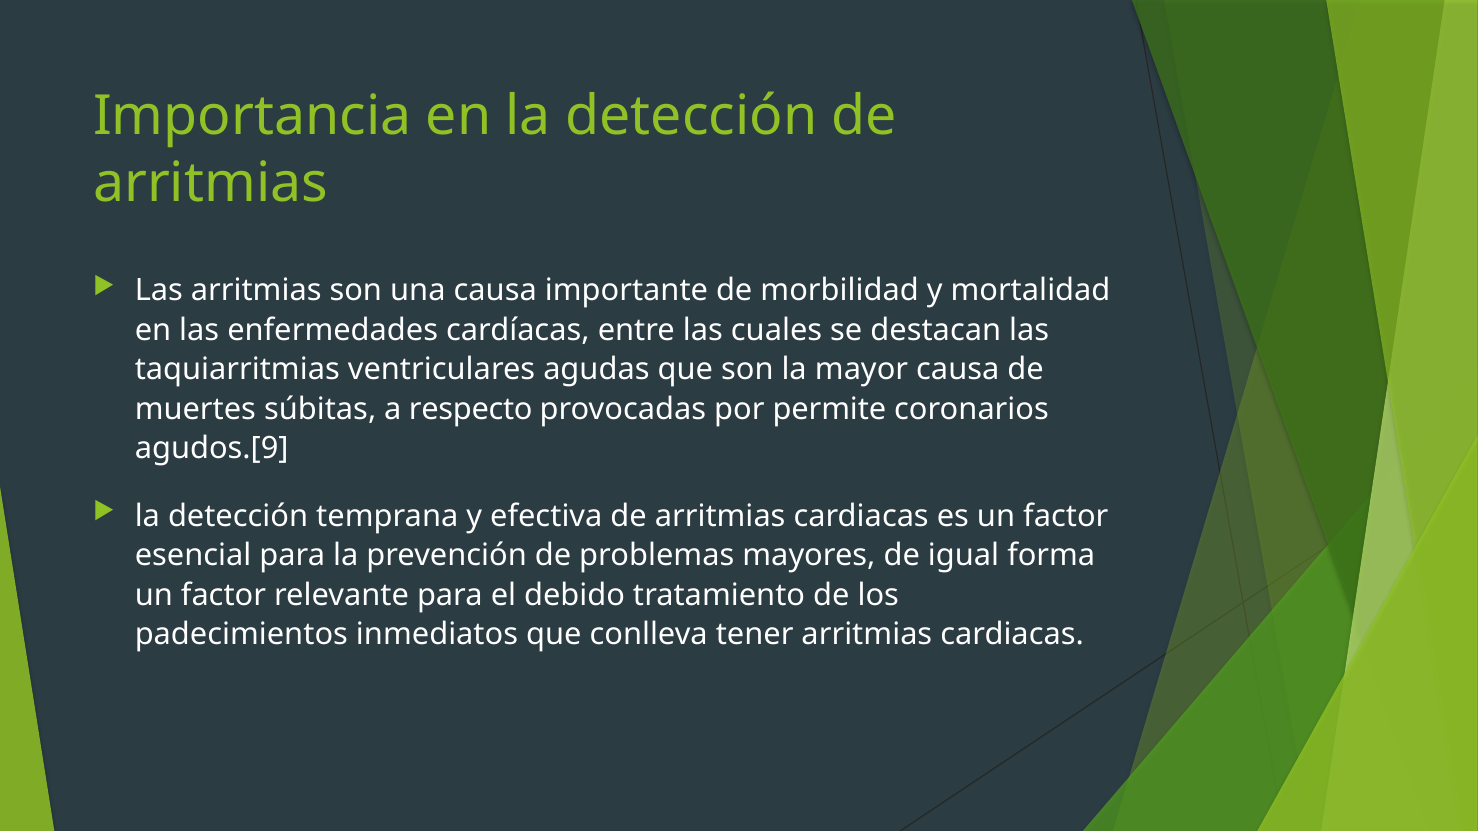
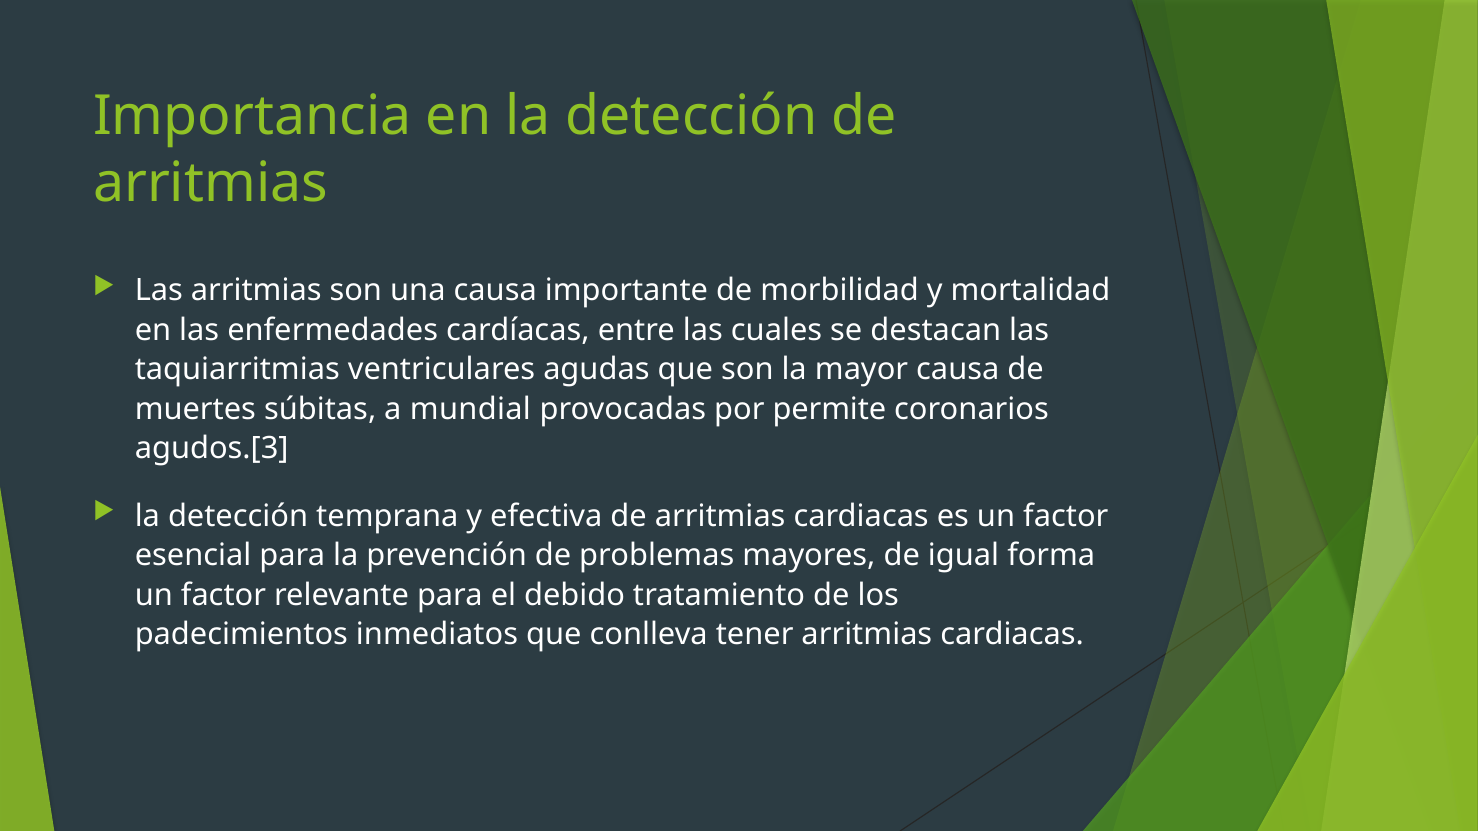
respecto: respecto -> mundial (470, 409)
agudos.[9: agudos.[9 -> agudos.[3 (212, 449)
